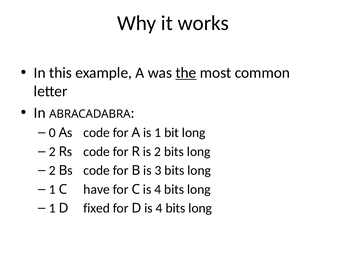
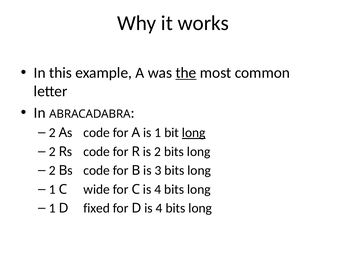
0: 0 -> 2 (52, 132)
long underline: none -> present (194, 132)
have: have -> wide (97, 189)
